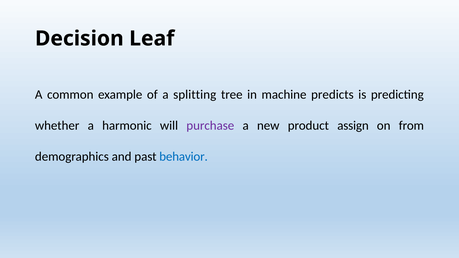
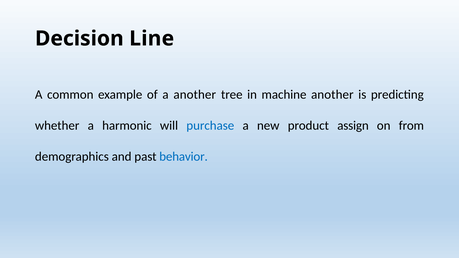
Leaf: Leaf -> Line (152, 39)
a splitting: splitting -> another (195, 95)
machine predicts: predicts -> another (332, 95)
purchase colour: purple -> blue (210, 126)
